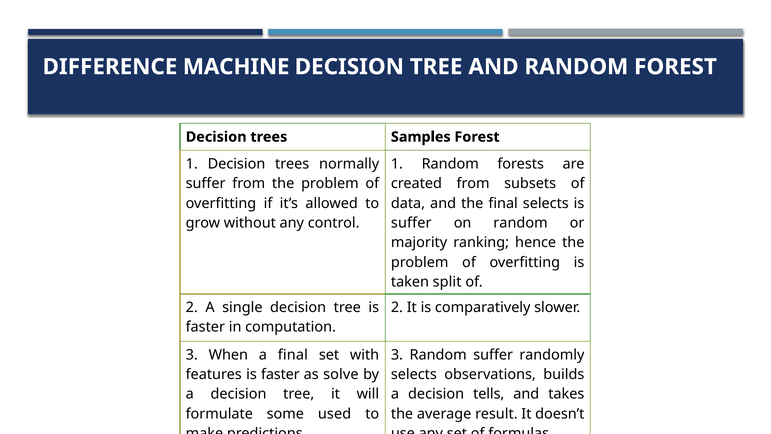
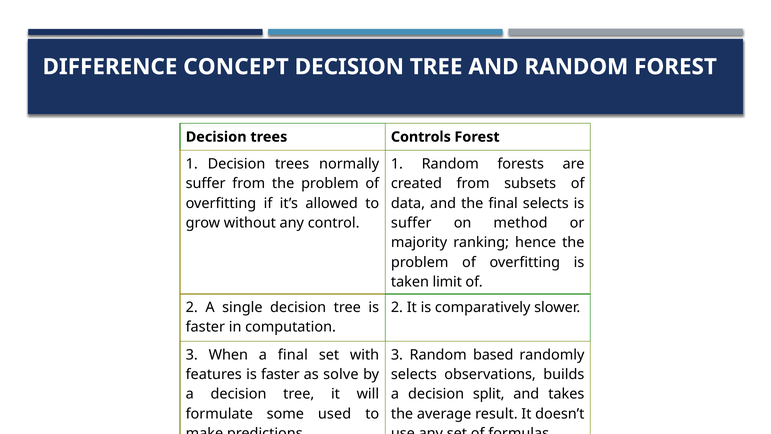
MACHINE: MACHINE -> CONCEPT (236, 67)
Samples: Samples -> Controls (421, 137)
on random: random -> method (520, 223)
split: split -> limit (447, 282)
Random suffer: suffer -> based (493, 355)
tells: tells -> split (489, 394)
